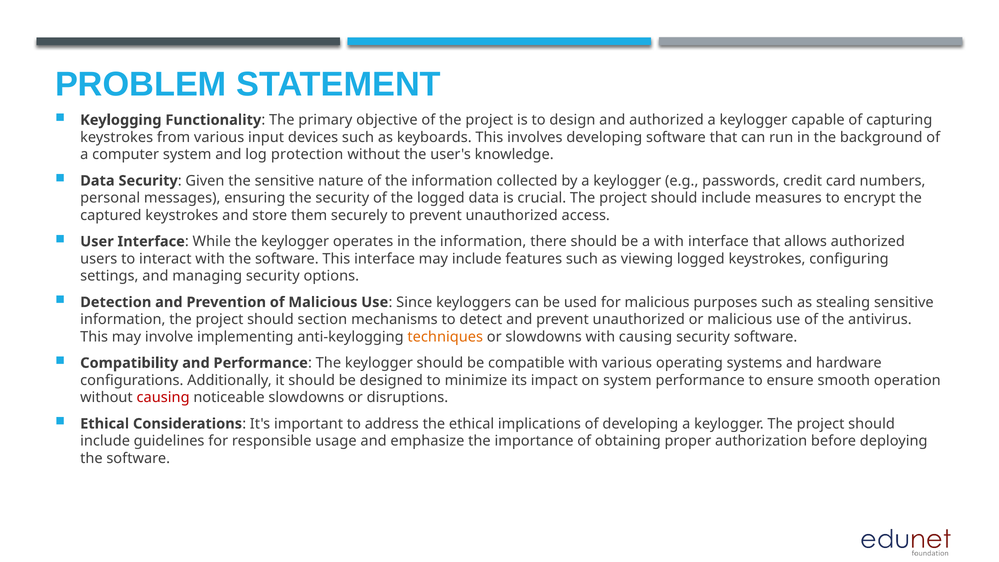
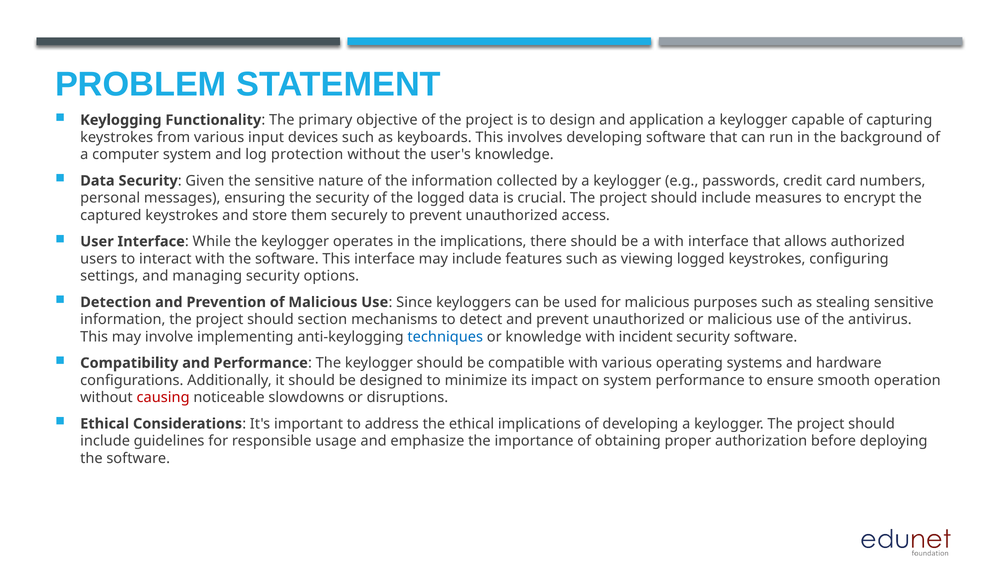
and authorized: authorized -> application (667, 120)
in the information: information -> implications (483, 241)
techniques colour: orange -> blue (445, 337)
or slowdowns: slowdowns -> knowledge (544, 337)
with causing: causing -> incident (646, 337)
